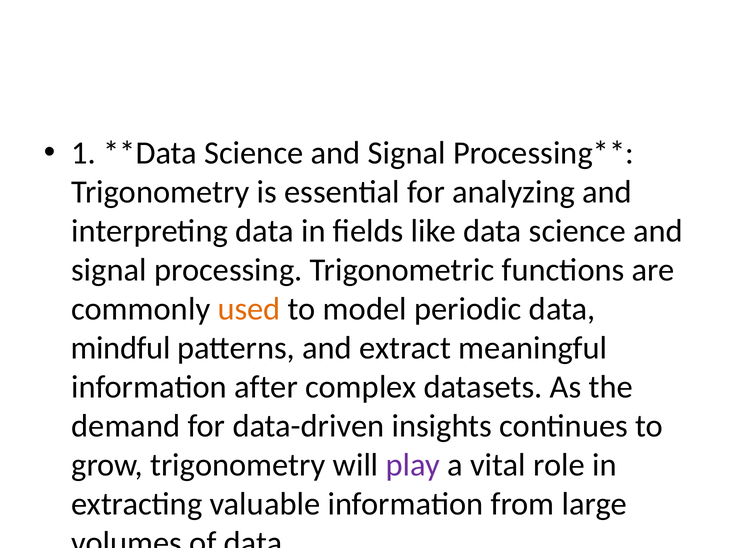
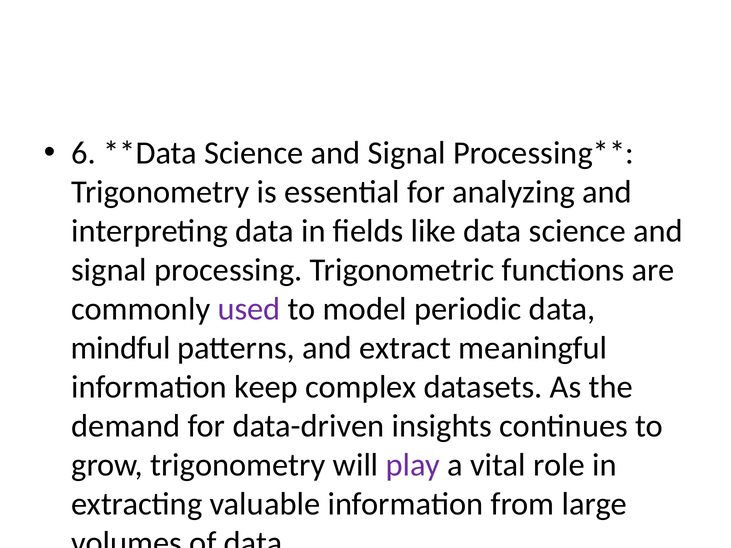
1: 1 -> 6 (84, 153)
used colour: orange -> purple (249, 309)
after: after -> keep (266, 387)
